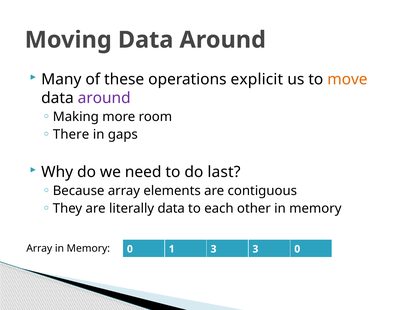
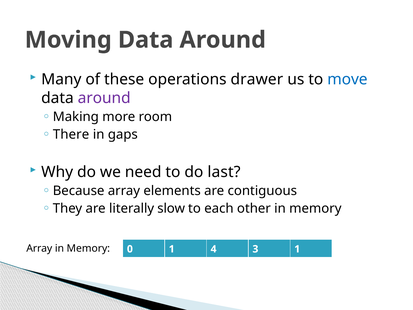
explicit: explicit -> drawer (257, 79)
move colour: orange -> blue (347, 79)
literally data: data -> slow (171, 208)
1 3: 3 -> 4 (214, 249)
3 0: 0 -> 1 (297, 249)
